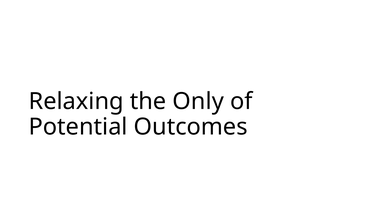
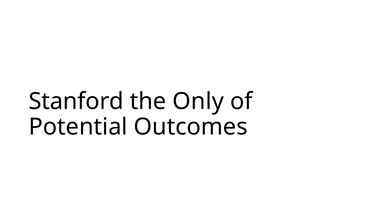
Relaxing: Relaxing -> Stanford (76, 102)
